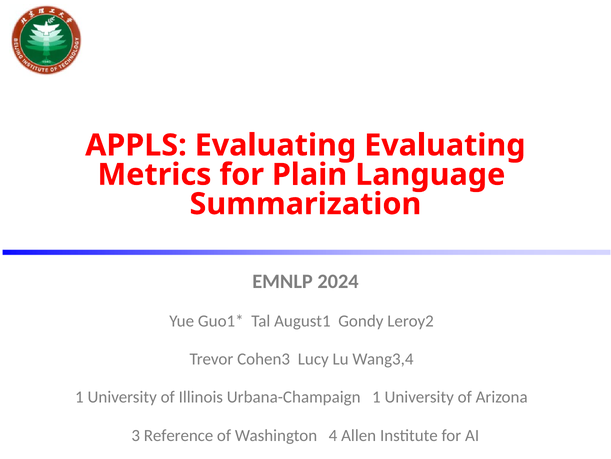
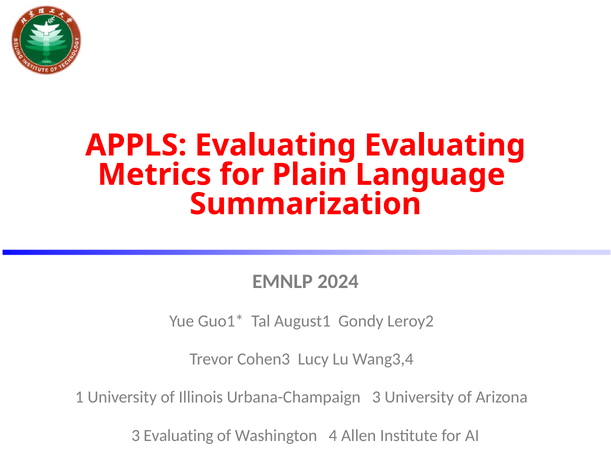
Urbana-Champaign 1: 1 -> 3 (376, 397)
3 Reference: Reference -> Evaluating (179, 435)
